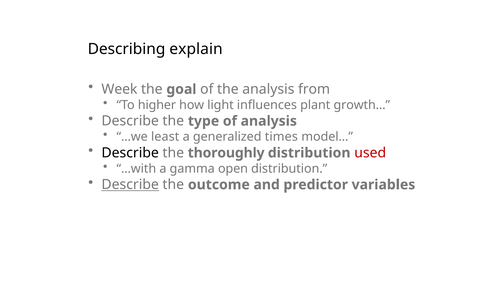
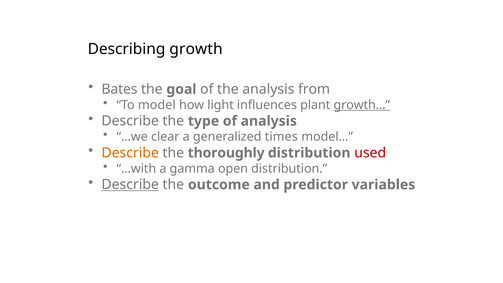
explain: explain -> growth (196, 49)
Week: Week -> Bates (119, 89)
higher: higher -> model (157, 105)
growth… underline: none -> present (362, 105)
least: least -> clear (165, 137)
Describe colour: black -> orange (130, 153)
